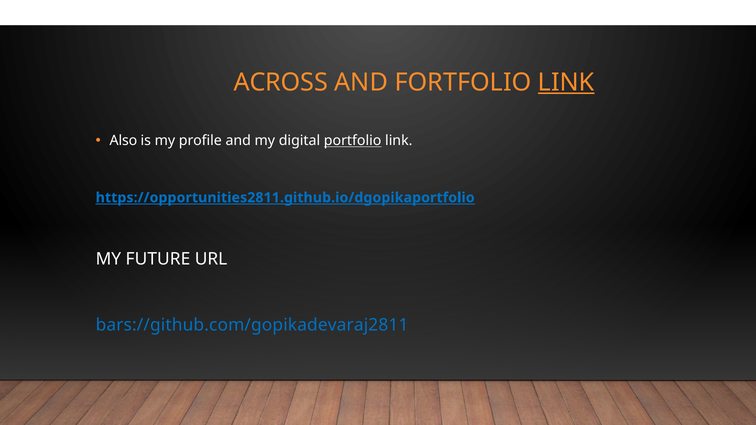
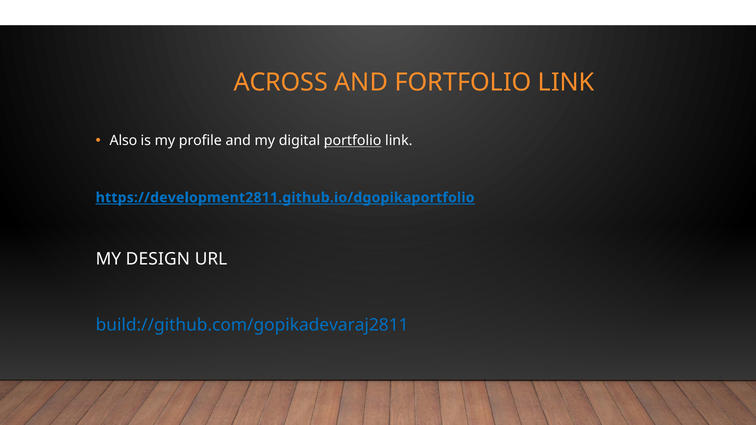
LINK underline: present -> none (566, 82)
https://opportunities2811.github.io/dgopikaportfolio: https://opportunities2811.github.io/dgopikaportfolio -> https://development2811.github.io/dgopikaportfolio (285, 198)
FUTURE: FUTURE -> DESIGN (158, 259)
bars://github.com/gopikadevaraj2811: bars://github.com/gopikadevaraj2811 -> build://github.com/gopikadevaraj2811 (252, 325)
